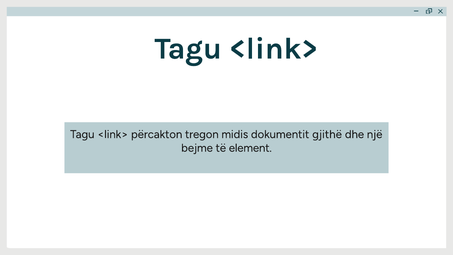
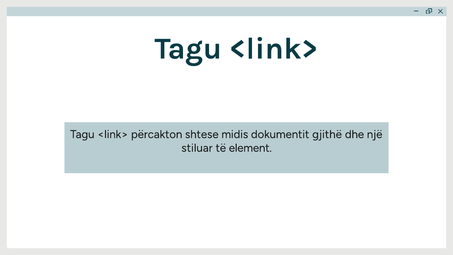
tregon: tregon -> shtese (202, 134)
bejme: bejme -> stiluar (197, 148)
